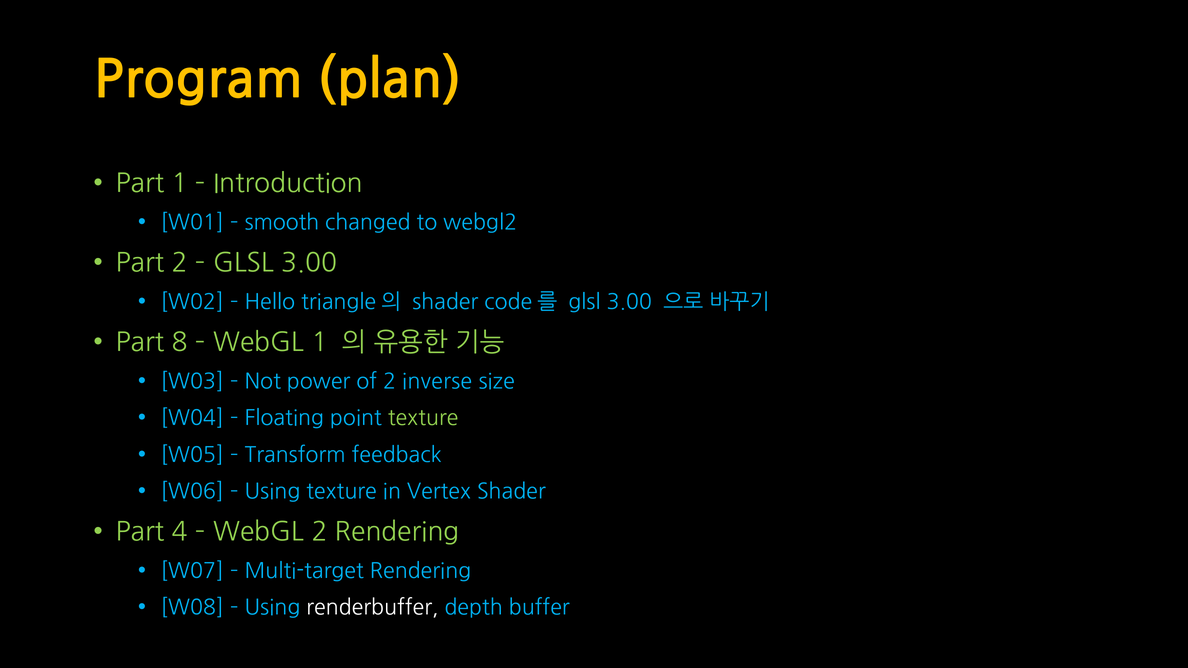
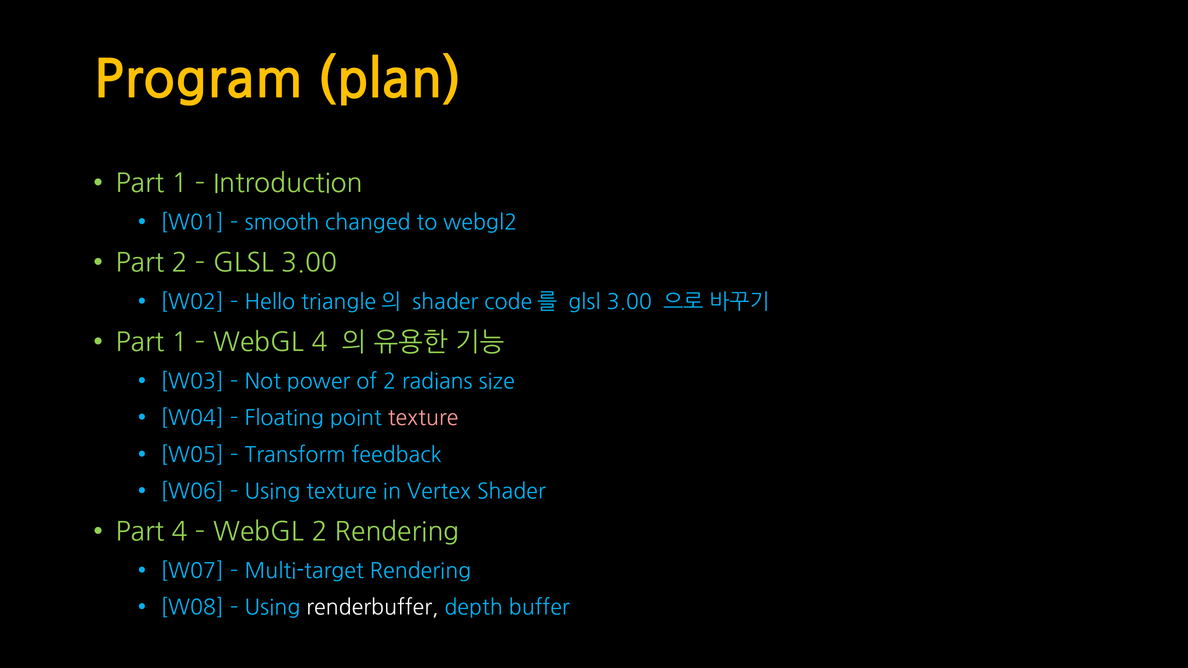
8: 8 -> 1 (180, 343)
WebGL 1: 1 -> 4 (320, 343)
inverse: inverse -> radians (437, 382)
texture colour: light green -> pink (423, 419)
